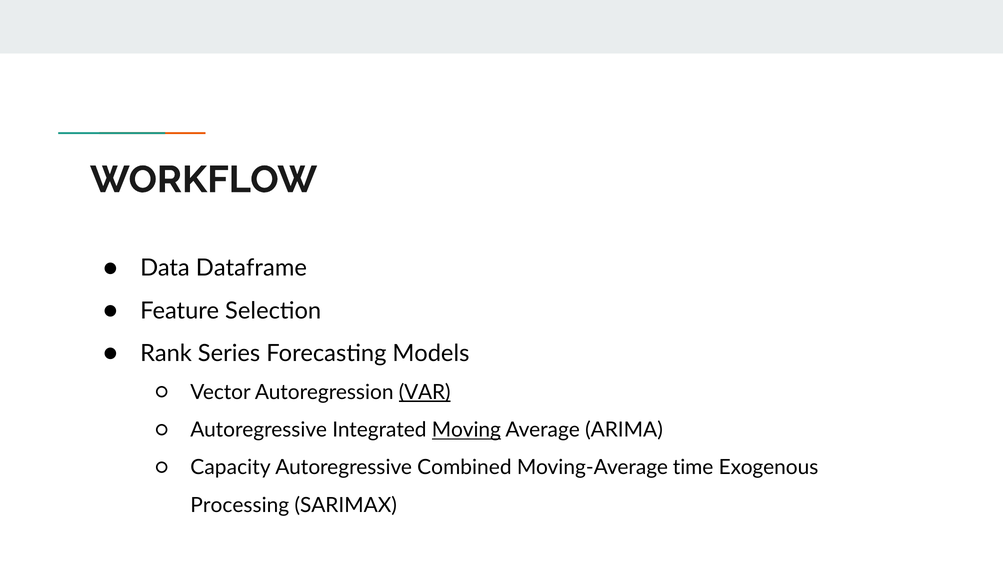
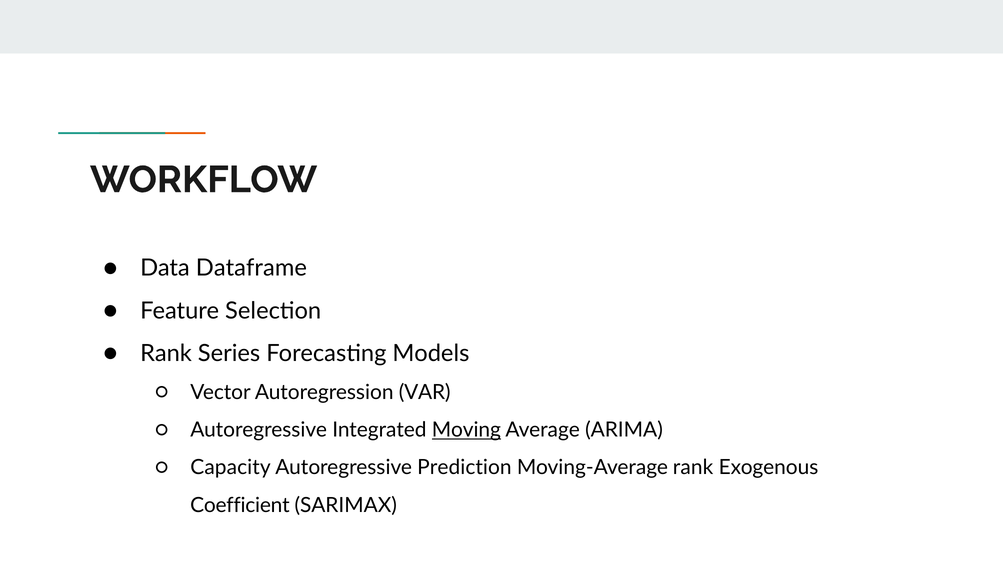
VAR underline: present -> none (425, 393)
Combined: Combined -> Prediction (464, 468)
Moving-Average time: time -> rank (693, 468)
Processing: Processing -> Coefficient (240, 505)
